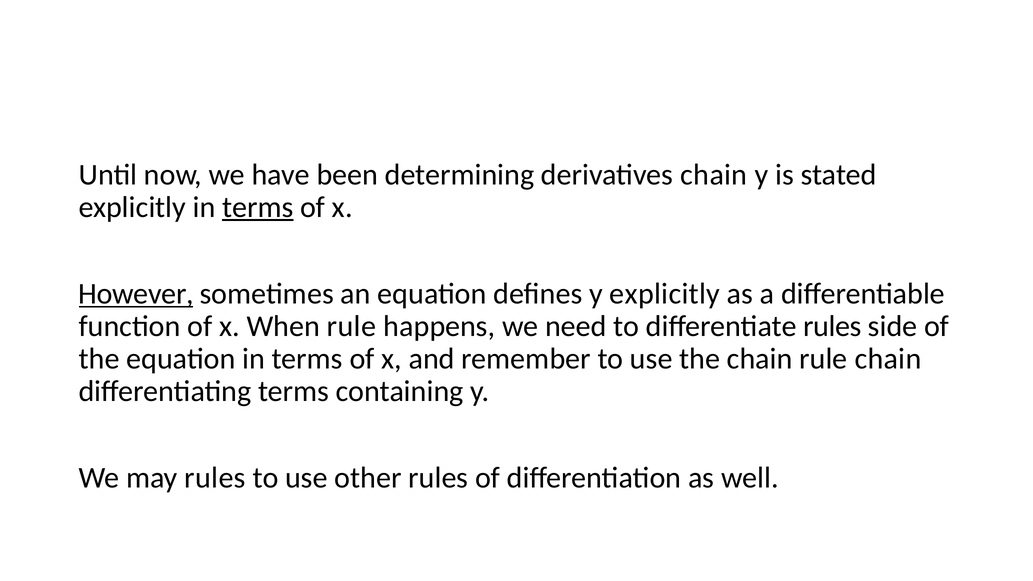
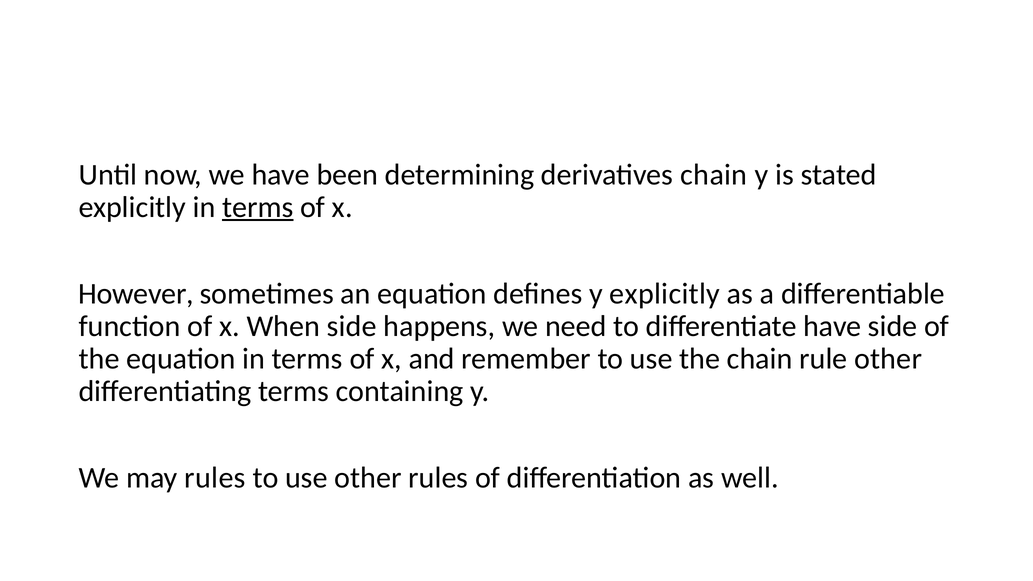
However underline: present -> none (136, 294)
When rule: rule -> side (352, 326)
differentiate rules: rules -> have (832, 326)
rule chain: chain -> other (888, 359)
